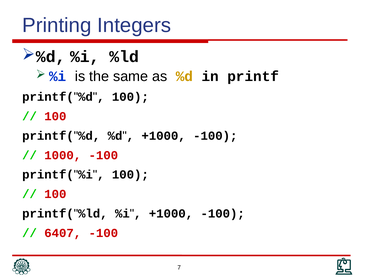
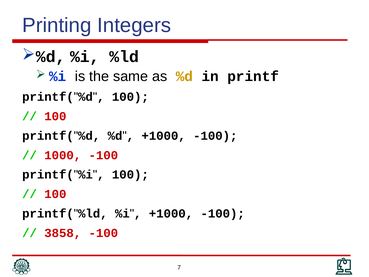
6407: 6407 -> 3858 (63, 233)
